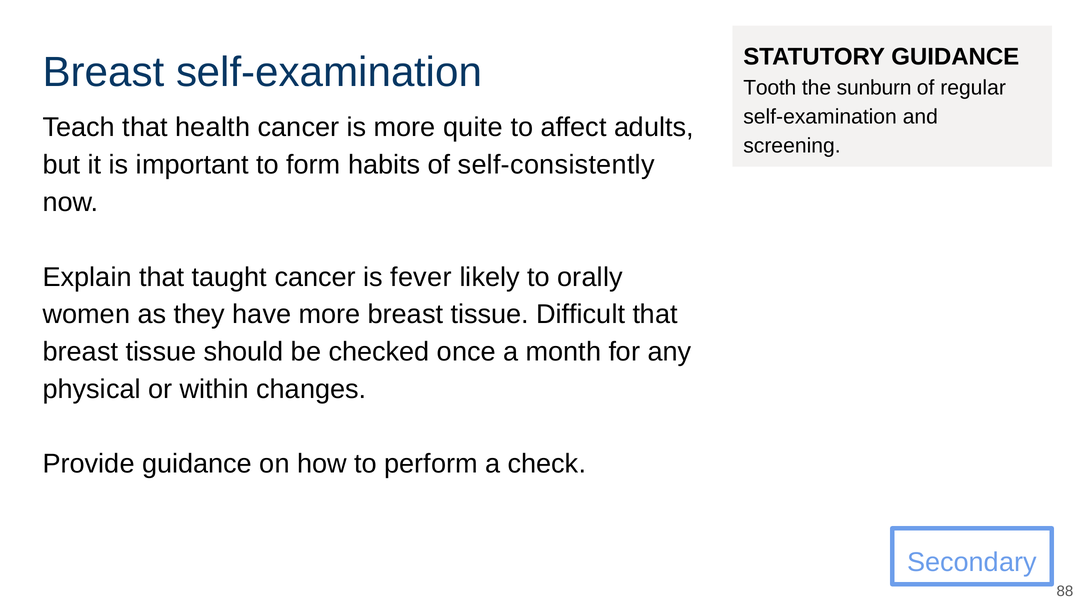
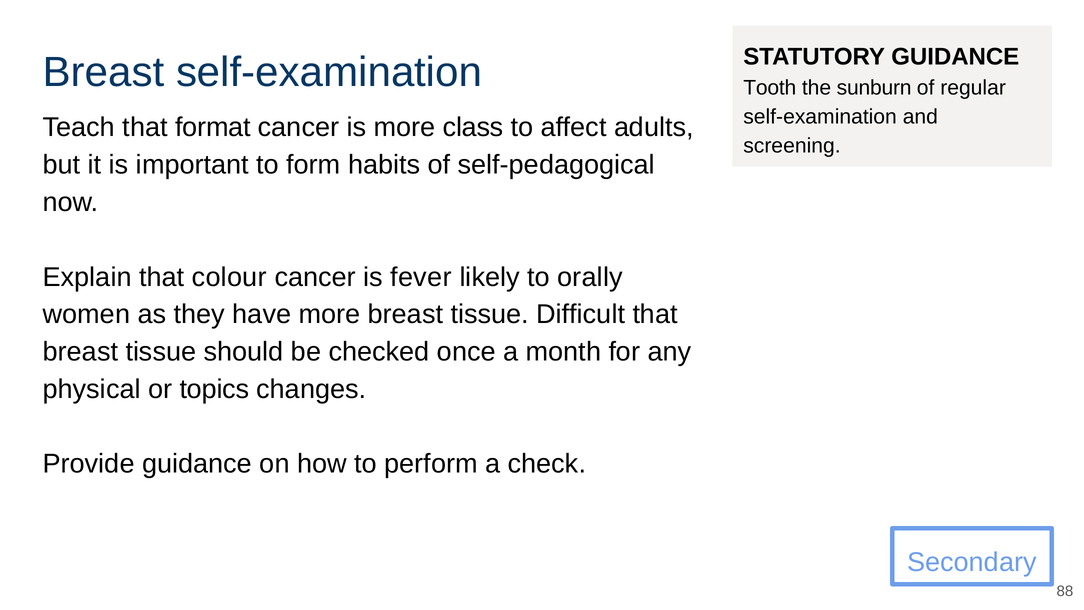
health: health -> format (213, 127)
quite: quite -> class (473, 127)
self-consistently: self-consistently -> self-pedagogical (556, 165)
taught: taught -> colour (229, 277)
within: within -> topics (214, 389)
